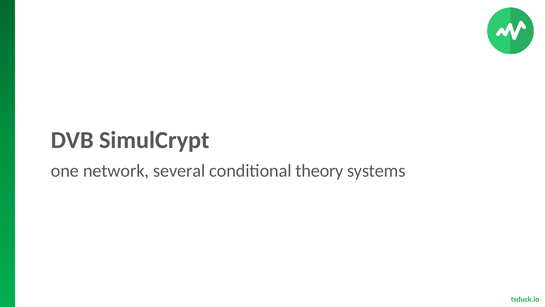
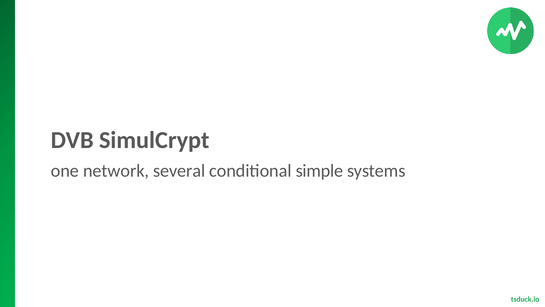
theory: theory -> simple (320, 171)
